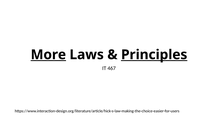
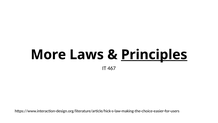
More underline: present -> none (48, 54)
